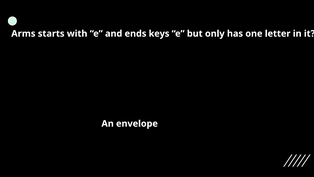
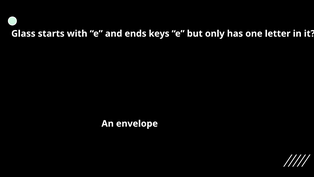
Arms: Arms -> Glass (23, 34)
